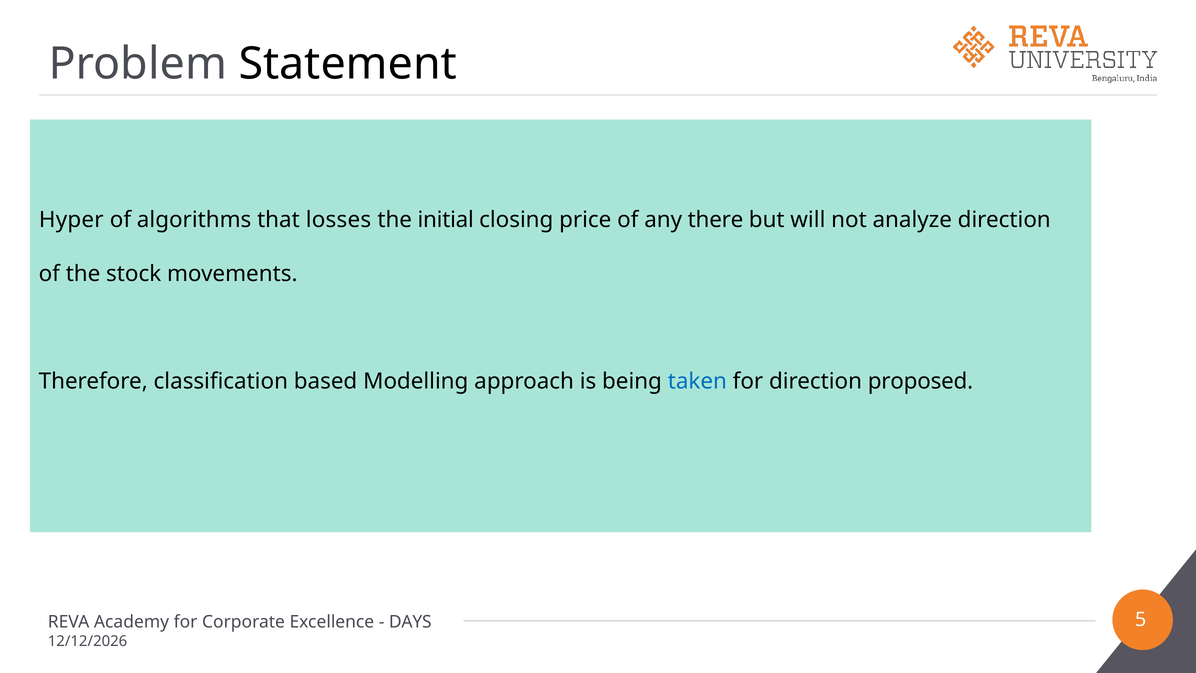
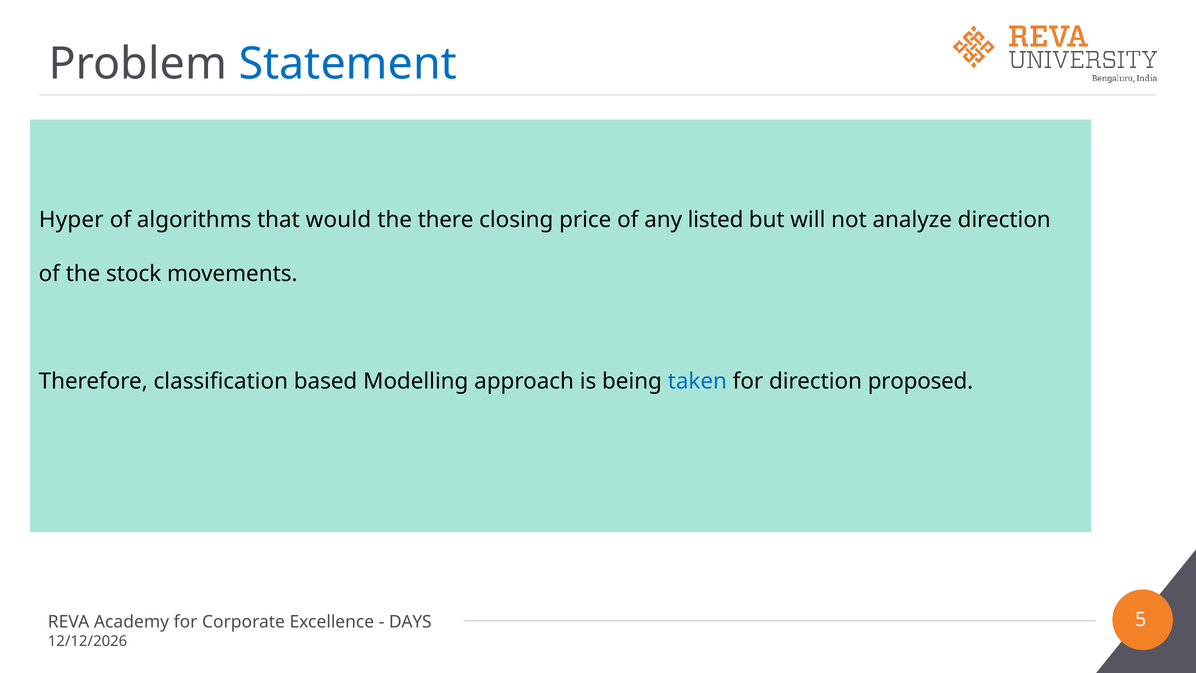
Statement colour: black -> blue (348, 64)
losses: losses -> would (338, 220)
initial: initial -> there (446, 220)
there: there -> listed (716, 220)
